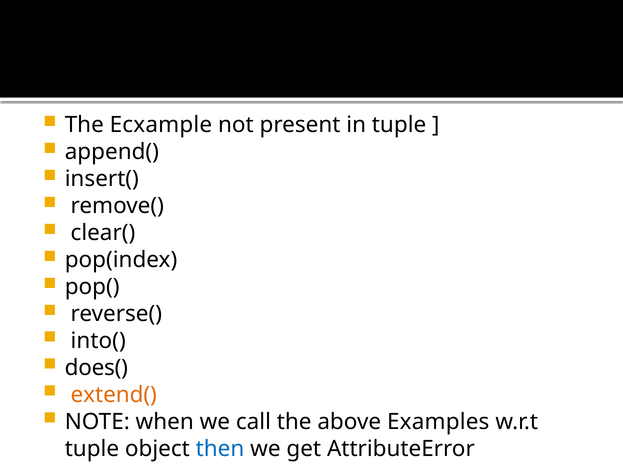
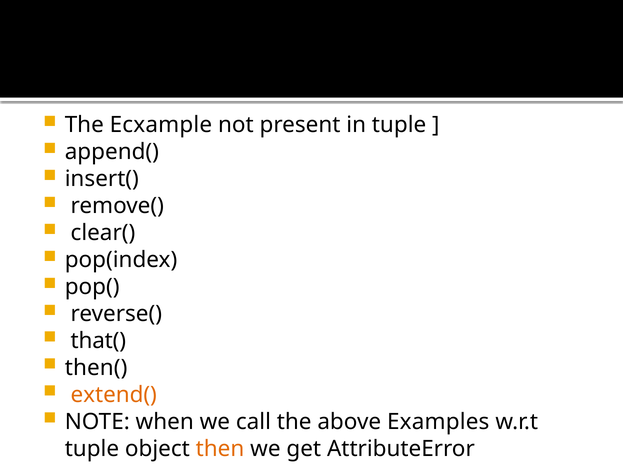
into(: into( -> that( (98, 341)
does(: does( -> then( (96, 368)
then colour: blue -> orange (220, 449)
